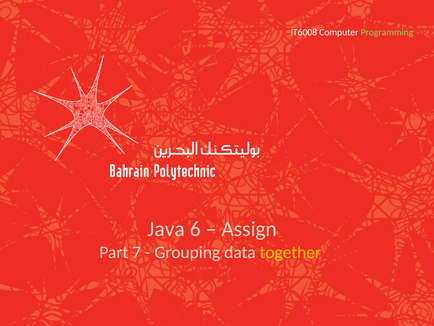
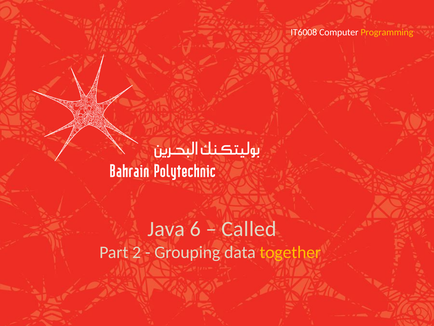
Programming colour: light green -> yellow (387, 32)
Assign: Assign -> Called (249, 229)
7: 7 -> 2 (137, 252)
